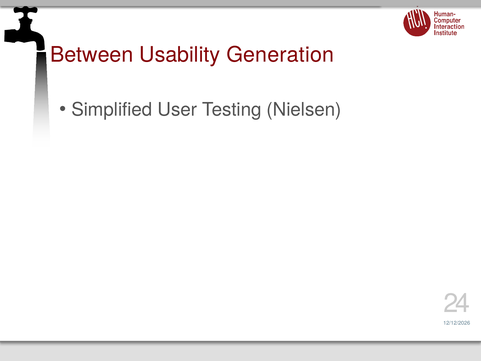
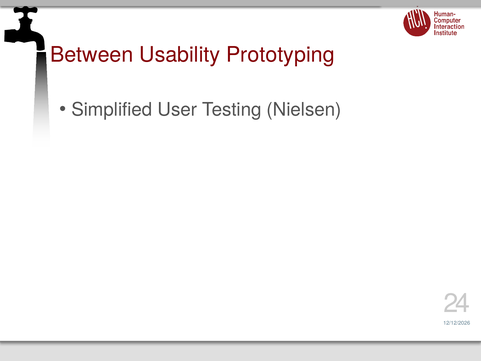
Generation: Generation -> Prototyping (280, 55)
